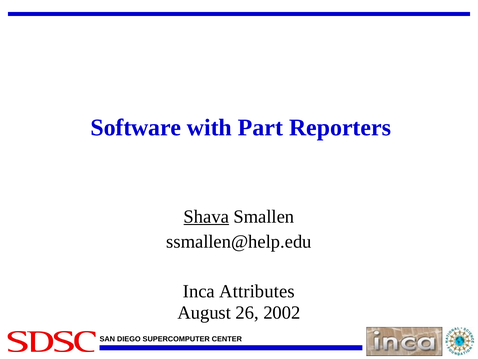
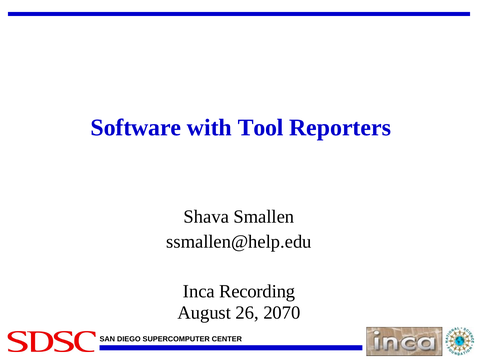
Part: Part -> Tool (261, 127)
Shava underline: present -> none (206, 216)
Attributes: Attributes -> Recording (257, 291)
2002: 2002 -> 2070 (282, 312)
